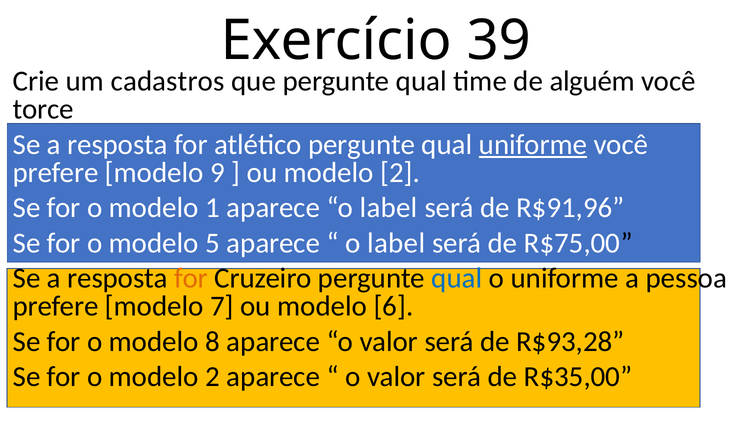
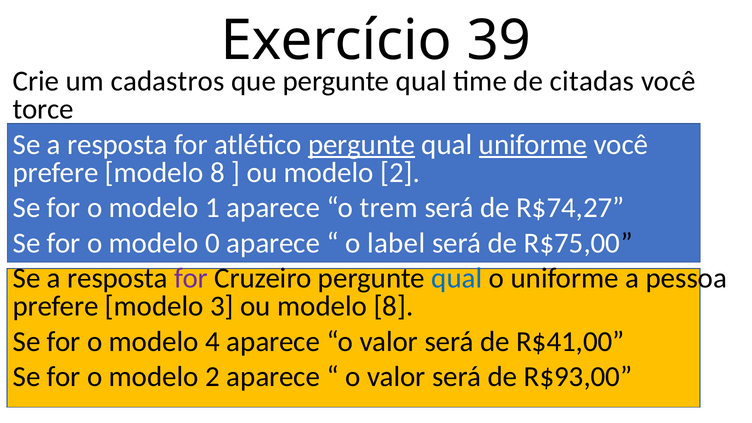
alguém: alguém -> citadas (592, 81)
pergunte underline: none -> present (362, 144)
prefere modelo 9: 9 -> 8 (218, 173)
aparece o label: label -> trem (389, 208)
R$91,96: R$91,96 -> R$74,27 (570, 208)
5: 5 -> 0 (213, 243)
for colour: orange -> purple (191, 278)
7: 7 -> 3 (222, 306)
ou modelo 6: 6 -> 8 (393, 306)
8: 8 -> 4 (213, 342)
R$93,28: R$93,28 -> R$41,00 (570, 342)
R$35,00: R$35,00 -> R$93,00 (578, 377)
